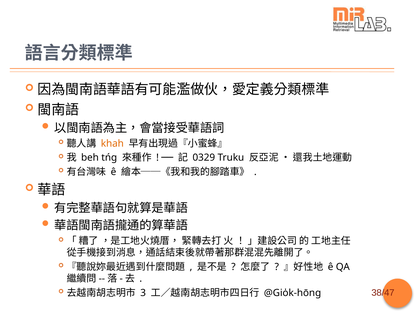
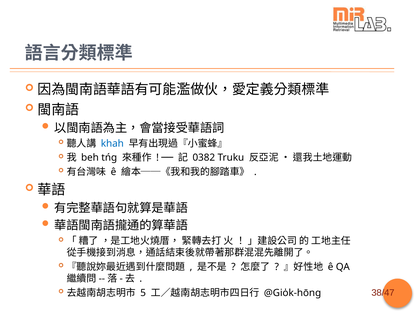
khah colour: orange -> blue (112, 143)
0329: 0329 -> 0382 (204, 158)
3: 3 -> 5 (143, 293)
